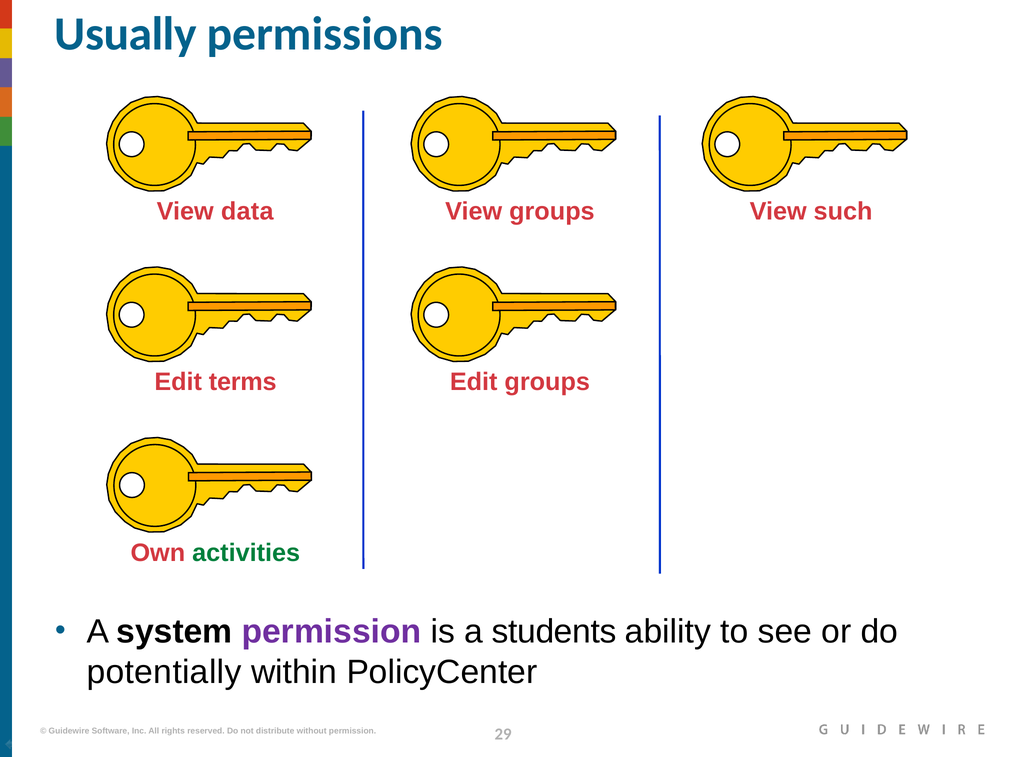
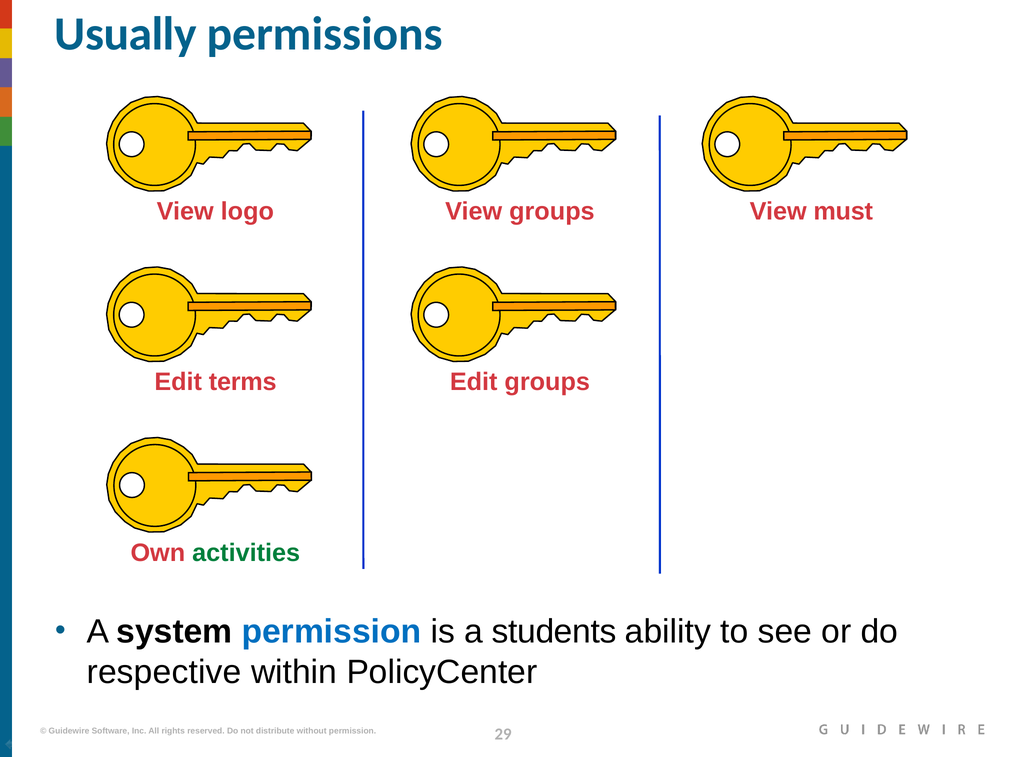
data: data -> logo (247, 212)
such: such -> must (843, 212)
permission colour: purple -> blue (331, 632)
potentially: potentially -> respective (164, 673)
